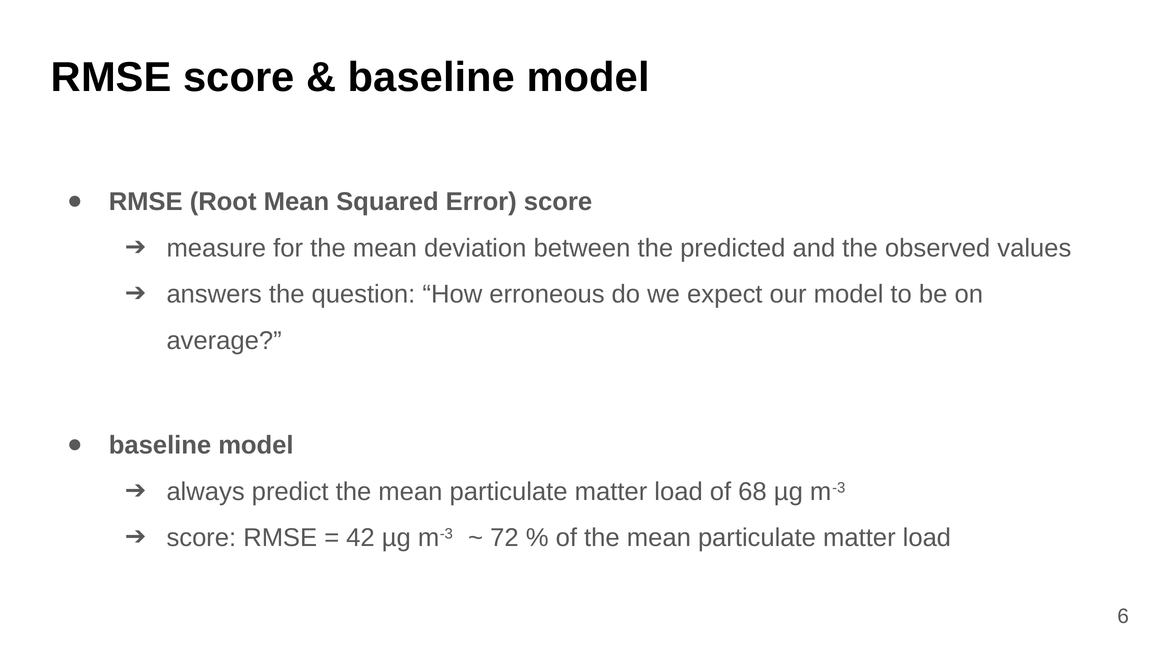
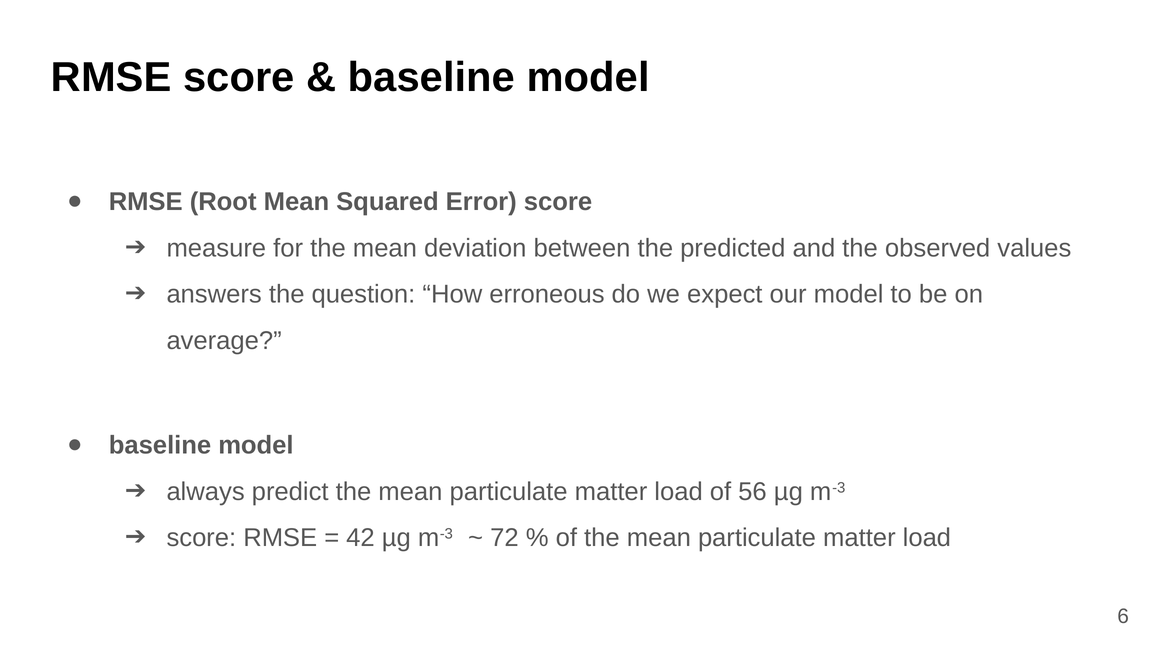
68: 68 -> 56 (752, 491)
